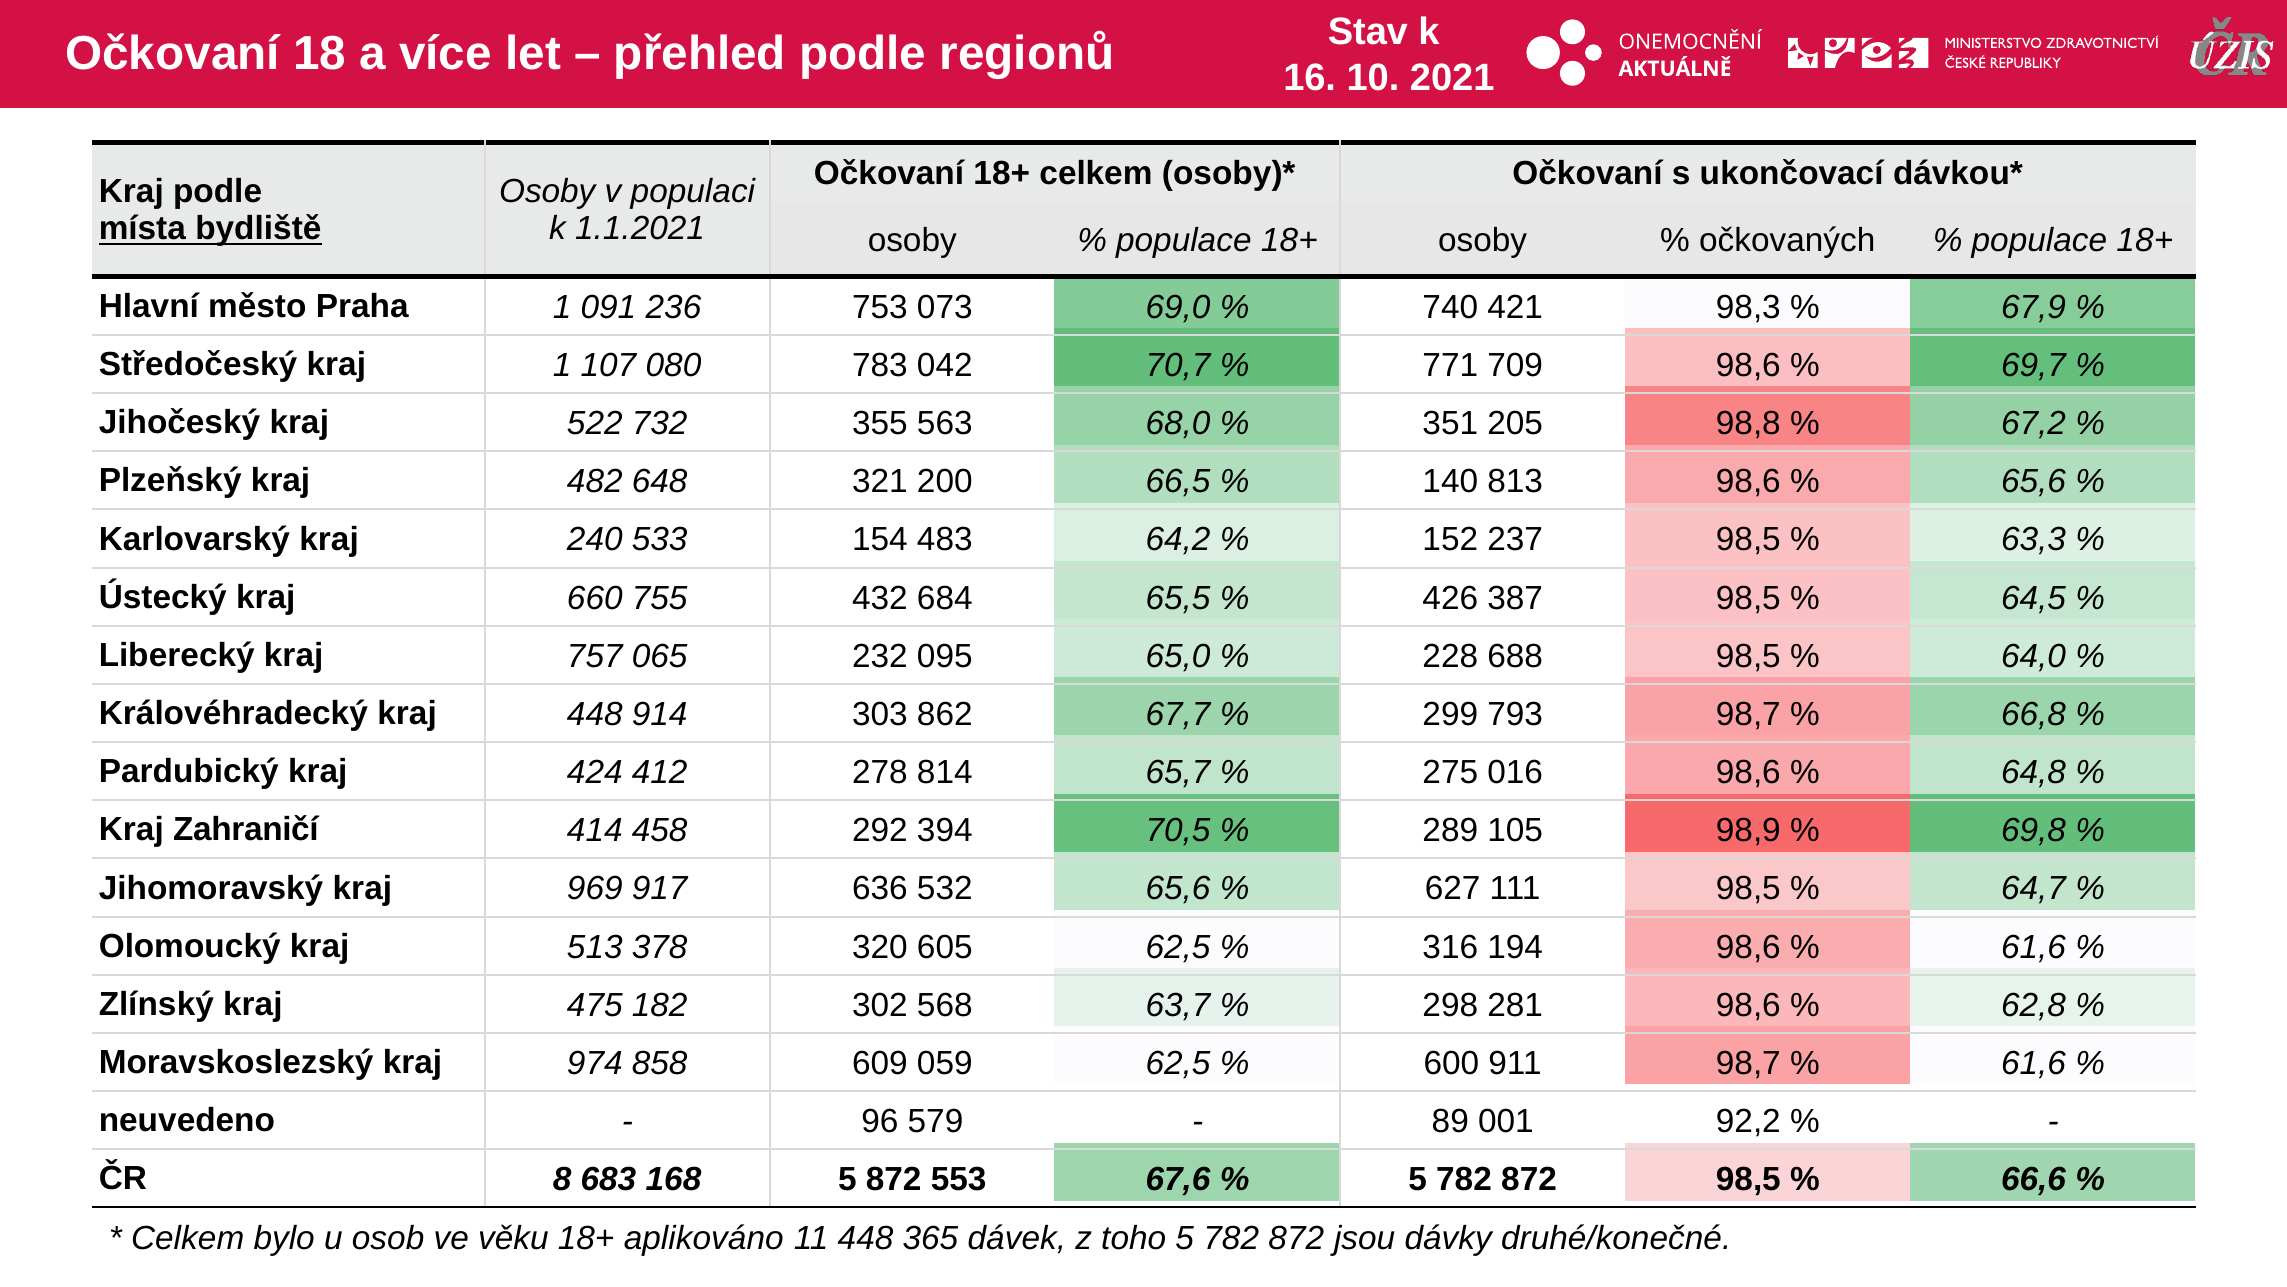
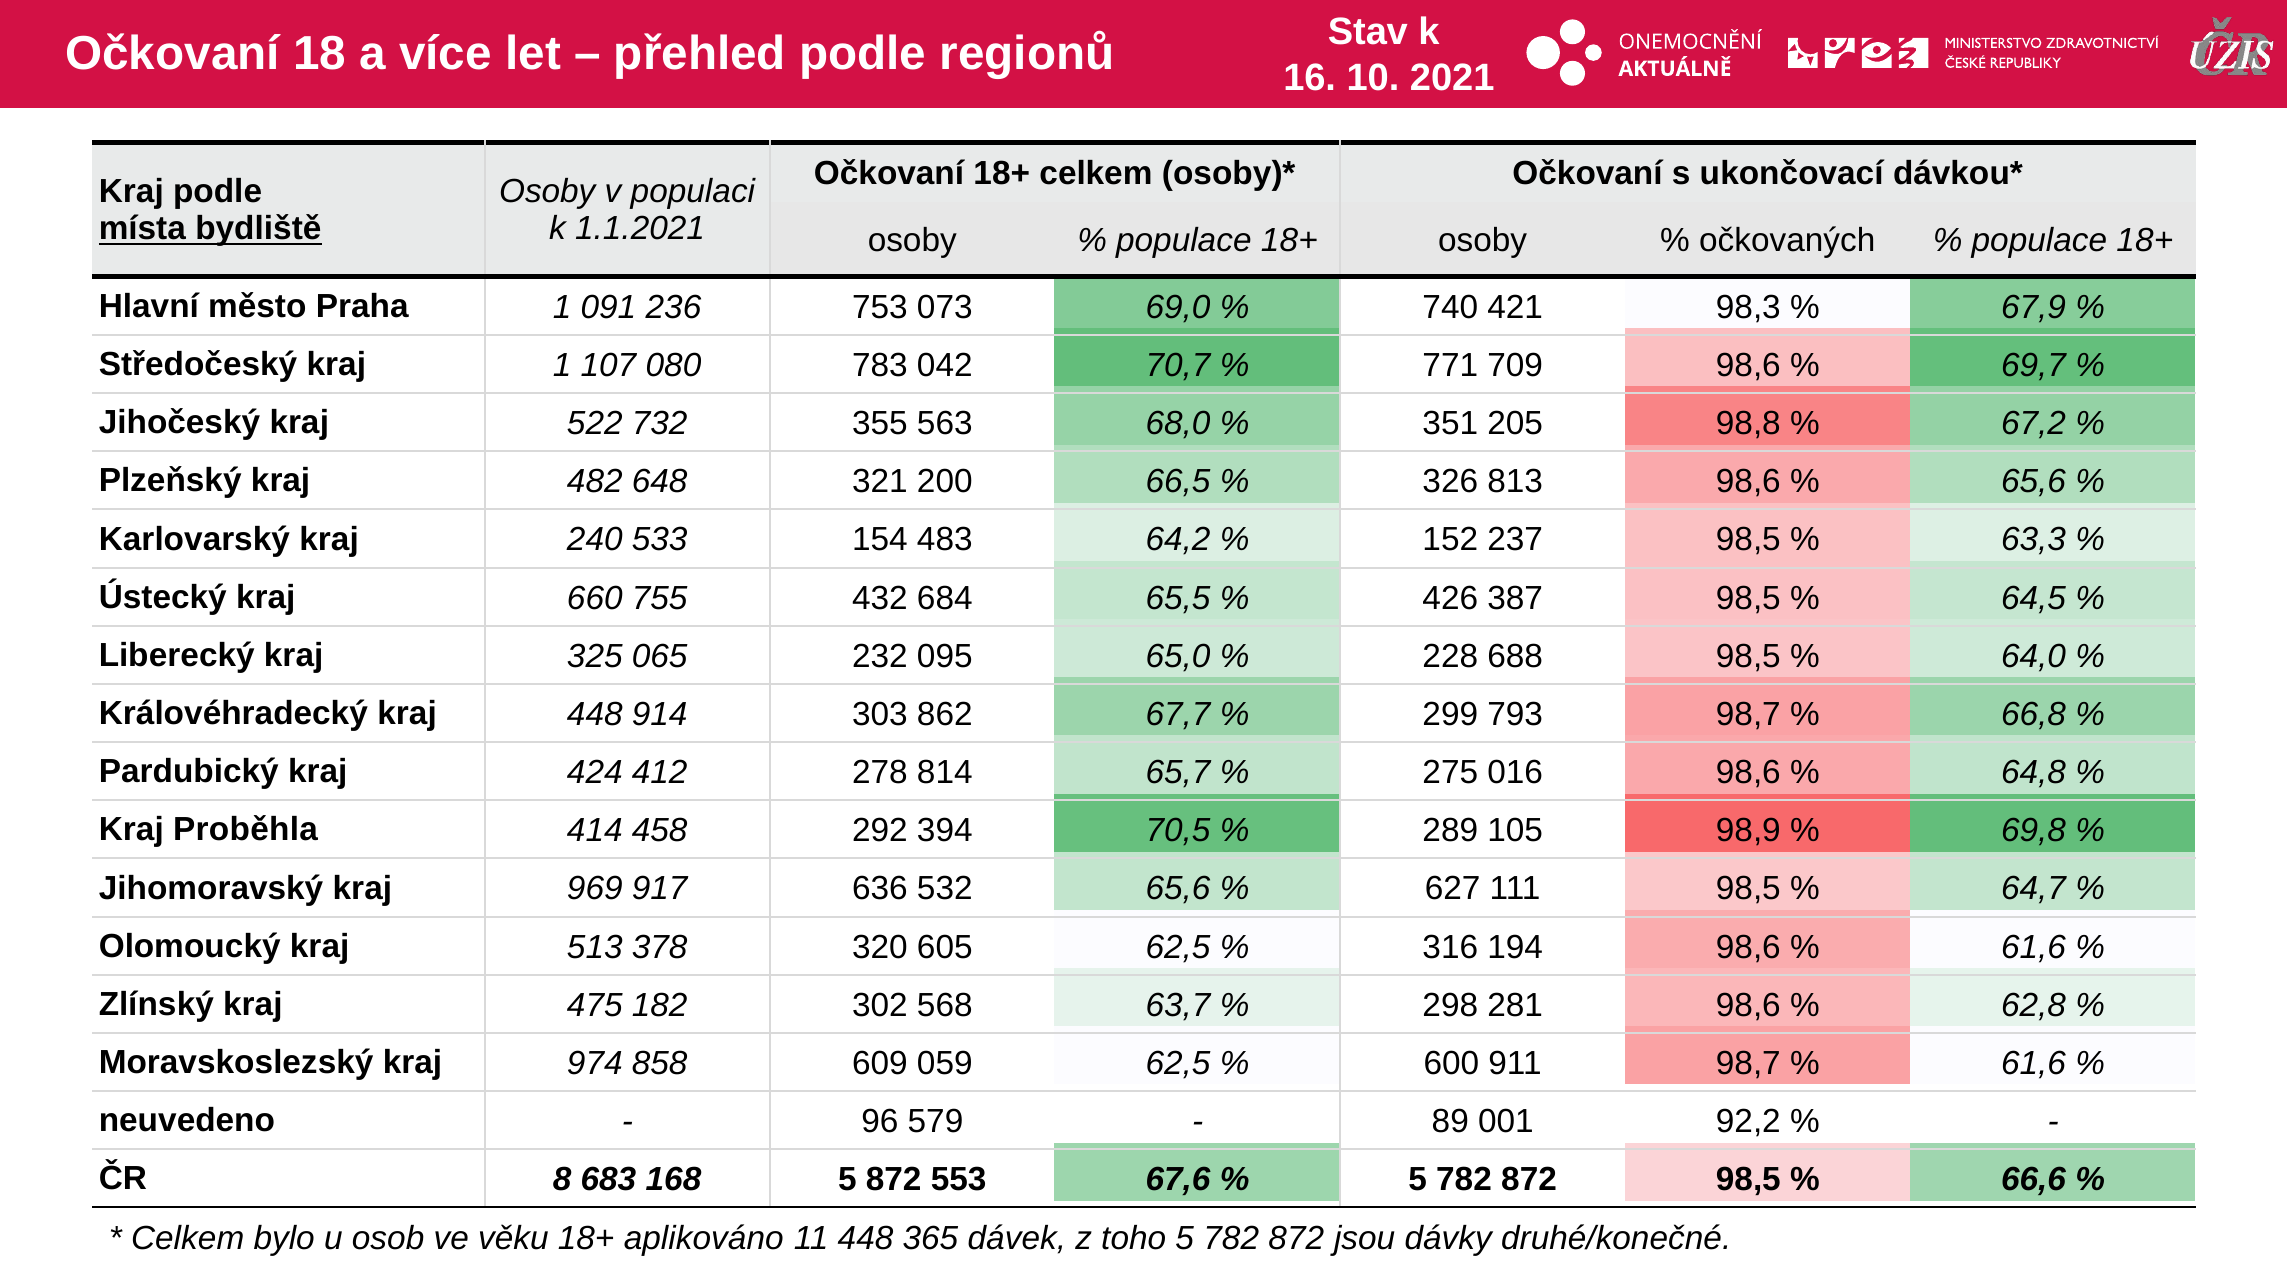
140: 140 -> 326 (1450, 482)
757: 757 -> 325 (595, 656)
Zahraničí: Zahraničí -> Proběhla (246, 830)
